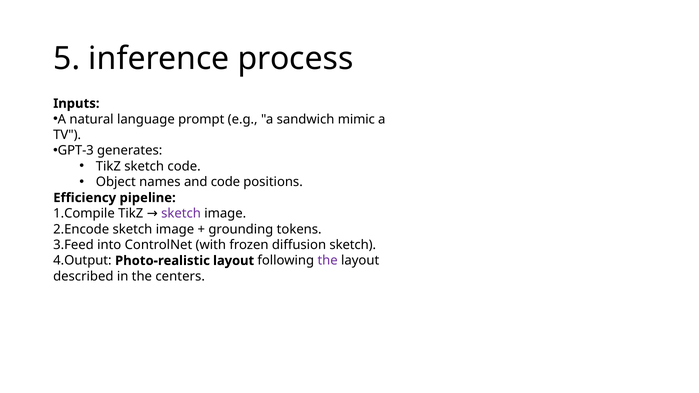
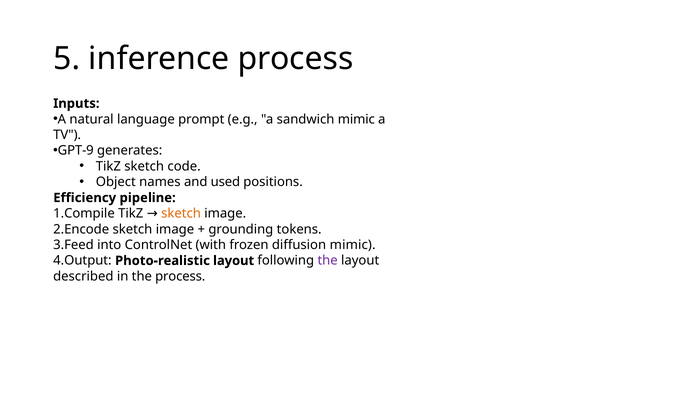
GPT-3: GPT-3 -> GPT-9 (76, 151)
and code: code -> used (225, 182)
sketch colour: purple -> orange (181, 214)
diffusion sketch: sketch -> mimic (353, 245)
the centers: centers -> process (180, 277)
